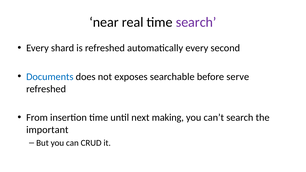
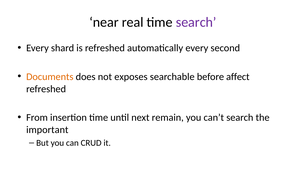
Documents colour: blue -> orange (50, 77)
serve: serve -> affect (238, 77)
making: making -> remain (168, 118)
